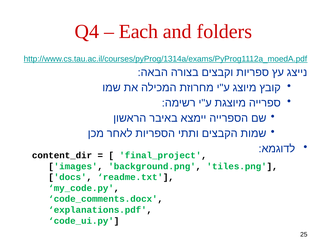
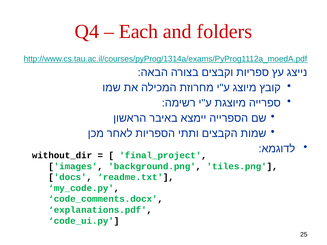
content_dir: content_dir -> without_dir (62, 156)
